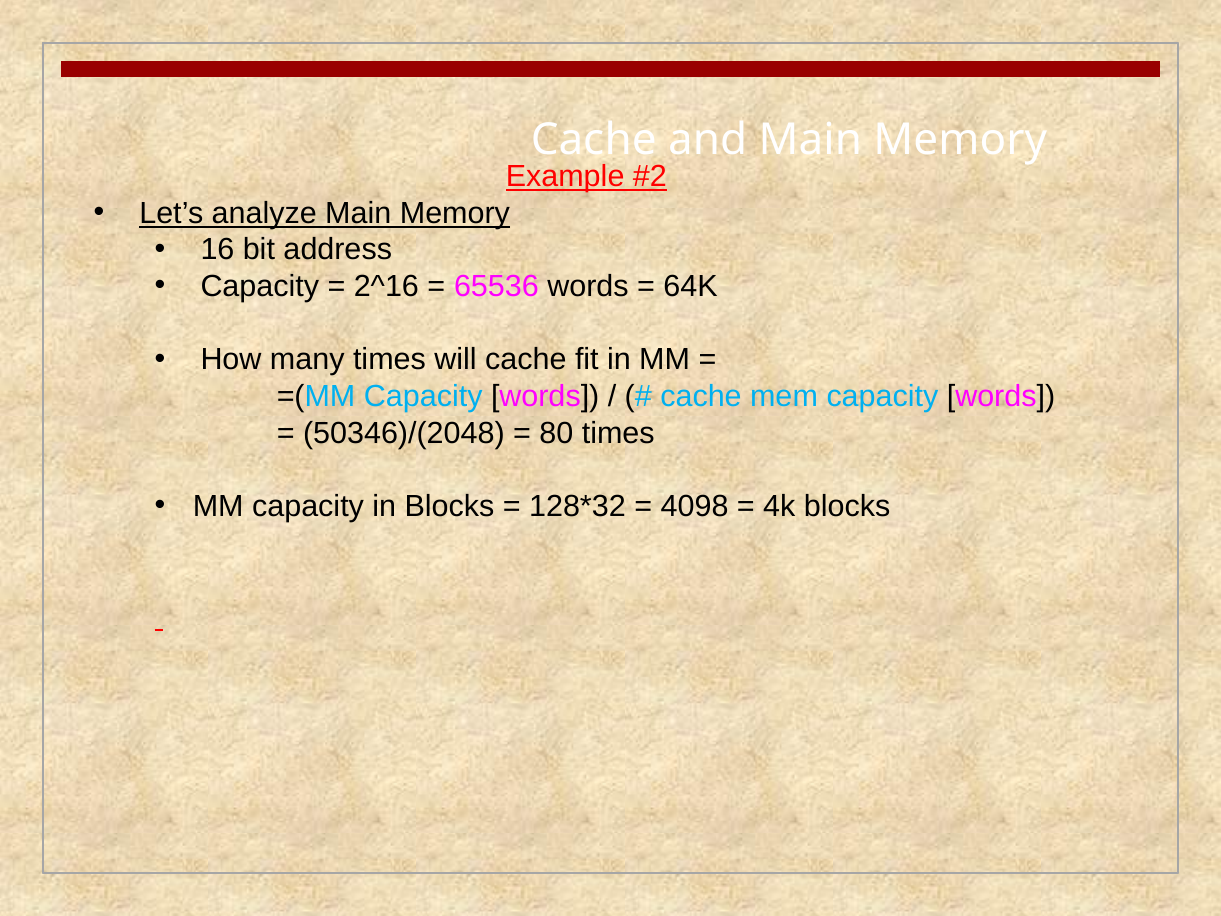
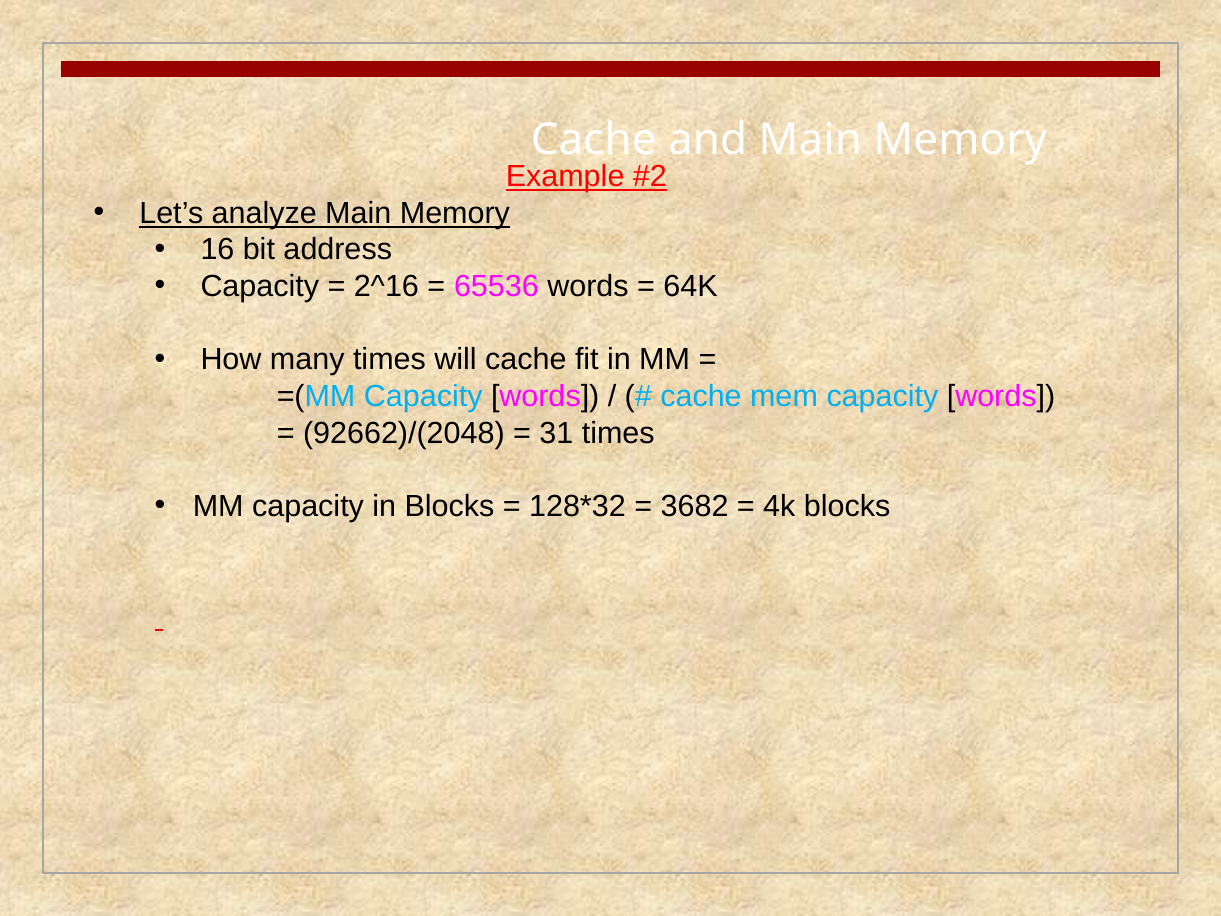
50346)/(2048: 50346)/(2048 -> 92662)/(2048 (404, 433)
80: 80 -> 31 (556, 433)
4098: 4098 -> 3682 (695, 506)
